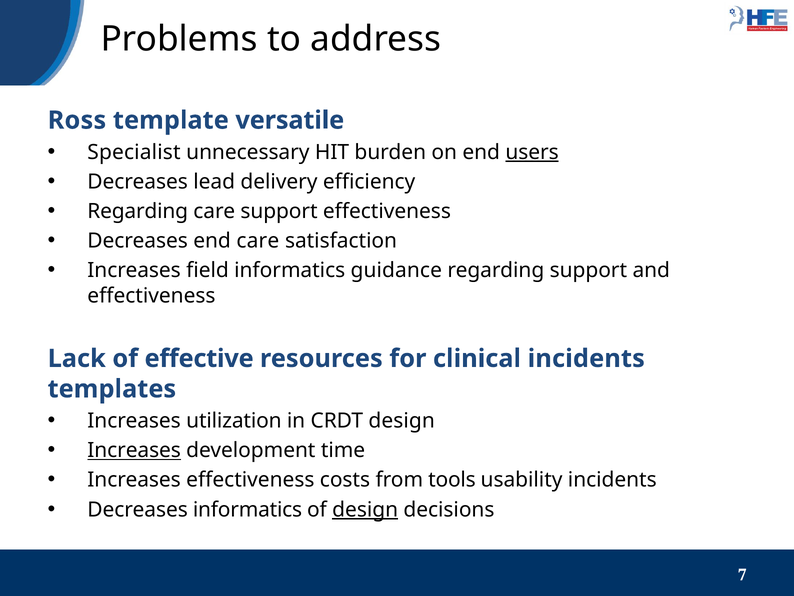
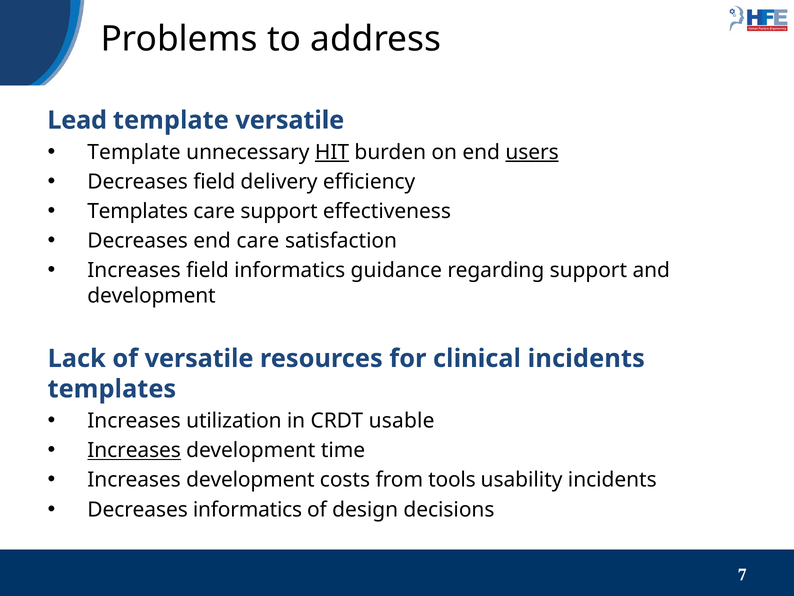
Ross: Ross -> Lead (77, 120)
Specialist: Specialist -> Template (134, 152)
HIT underline: none -> present (332, 152)
Decreases lead: lead -> field (214, 182)
Regarding: Regarding -> Templates (138, 211)
effectiveness: effectiveness -> development (151, 295)
of effective: effective -> versatile (199, 358)
CRDT design: design -> usable (402, 421)
effectiveness: effectiveness -> development (250, 480)
design underline: present -> none (365, 509)
